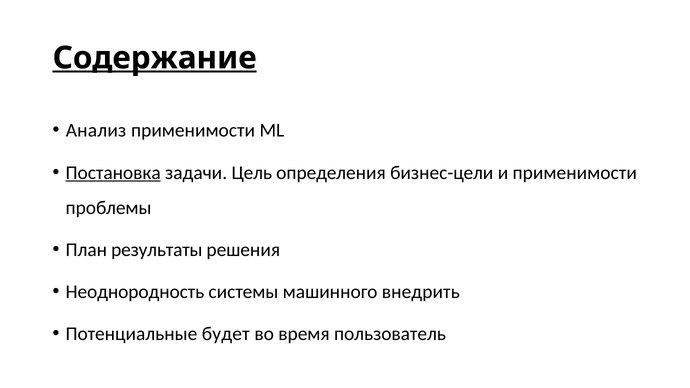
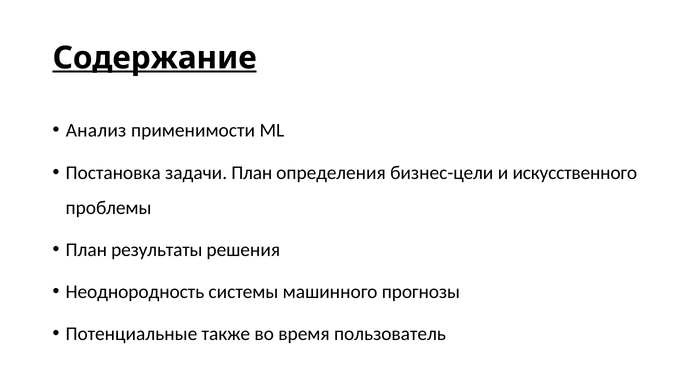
Постановка underline: present -> none (113, 173)
задачи Цель: Цель -> План (252, 173)
и применимости: применимости -> искусственного (575, 173)
внедрить: внедрить -> прогнозы (421, 292)
будет: будет -> также (226, 334)
